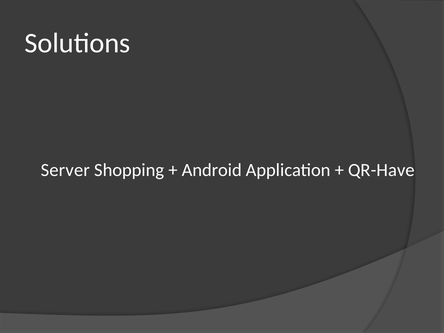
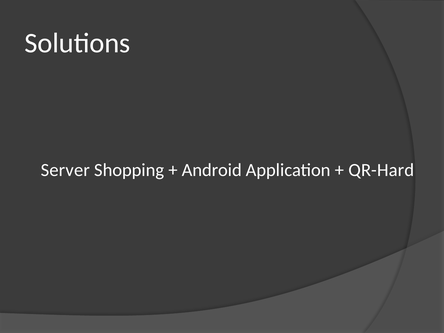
QR-Have: QR-Have -> QR-Hard (381, 170)
